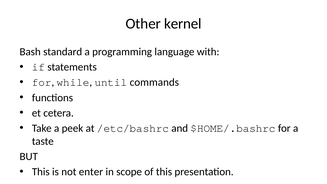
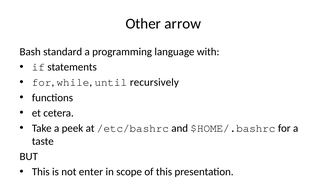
kernel: kernel -> arrow (183, 24)
commands: commands -> recursively (154, 82)
